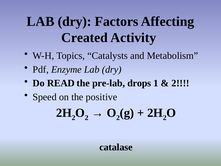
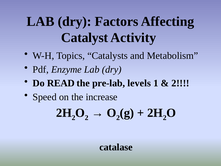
Created: Created -> Catalyst (85, 38)
drops: drops -> levels (139, 83)
positive: positive -> increase (102, 97)
